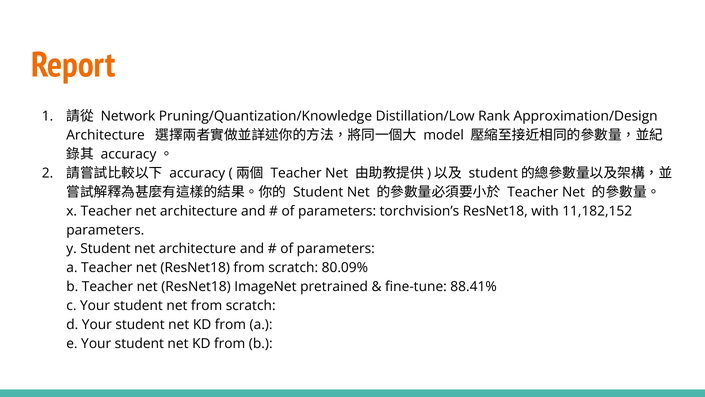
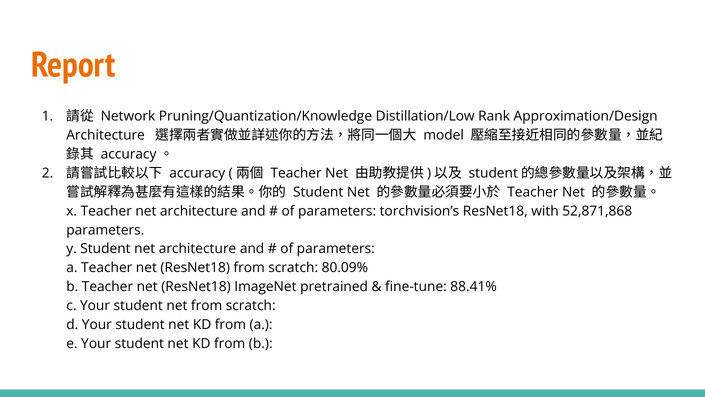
11,182,152: 11,182,152 -> 52,871,868 (597, 211)
